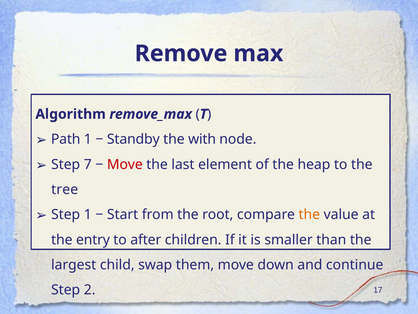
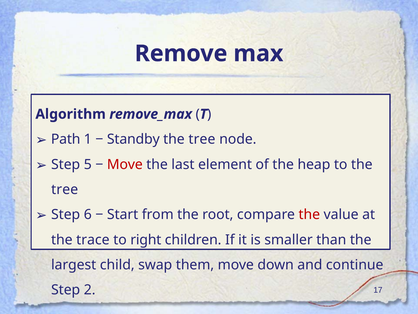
with: with -> tree (202, 139)
7: 7 -> 5 (88, 164)
Step 1: 1 -> 6 (88, 214)
the colour: orange -> red (309, 214)
entry: entry -> trace (93, 239)
after: after -> right (146, 239)
